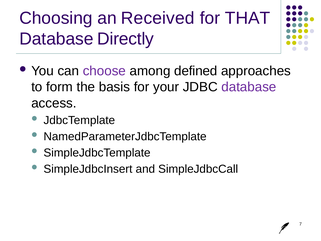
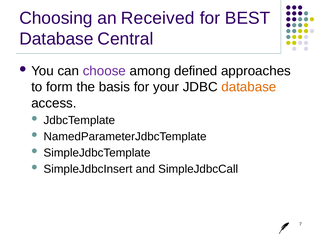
THAT: THAT -> BEST (248, 18)
Directly: Directly -> Central (125, 39)
database colour: purple -> orange (249, 87)
